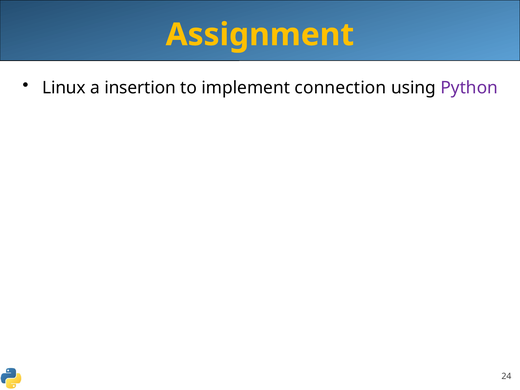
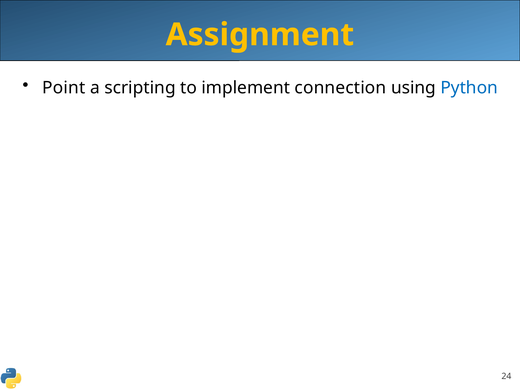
Linux: Linux -> Point (64, 88)
insertion: insertion -> scripting (140, 88)
Python colour: purple -> blue (469, 88)
